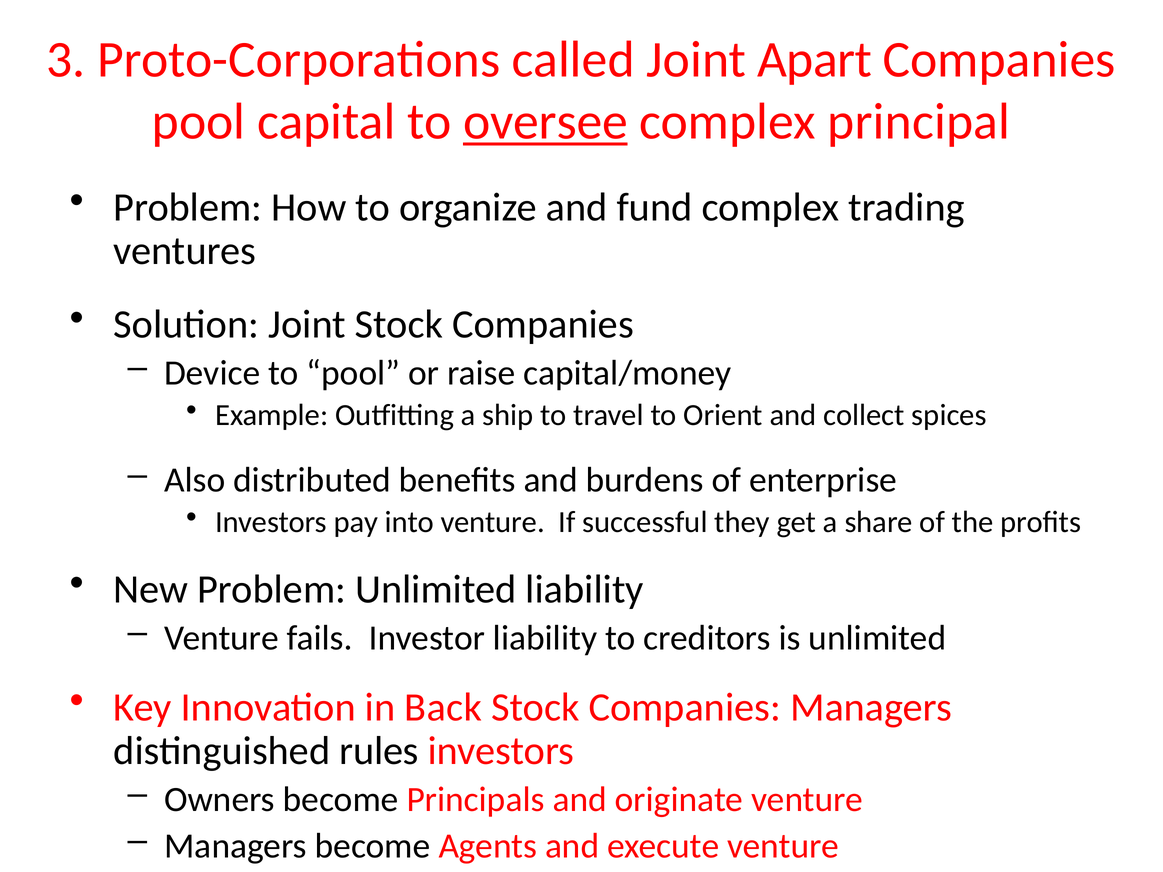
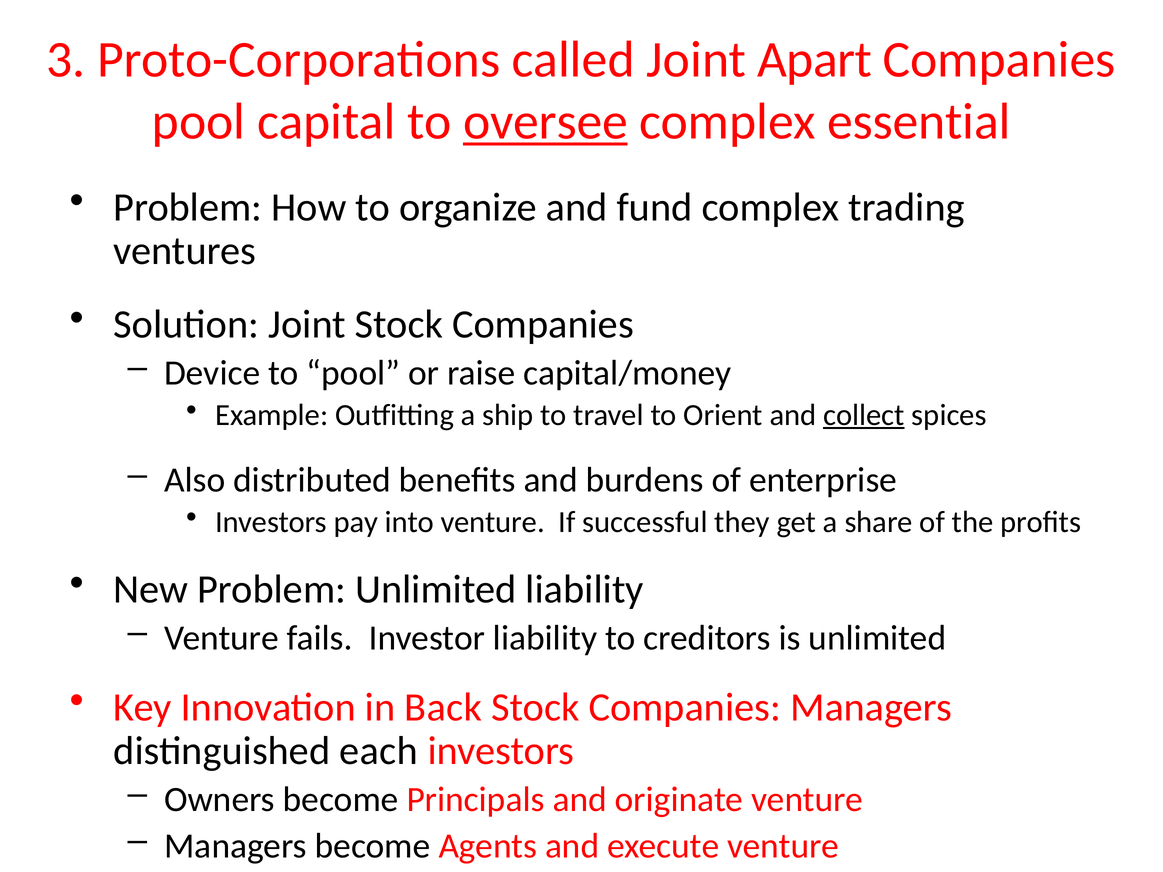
principal: principal -> essential (919, 122)
collect underline: none -> present (864, 415)
rules: rules -> each (379, 751)
